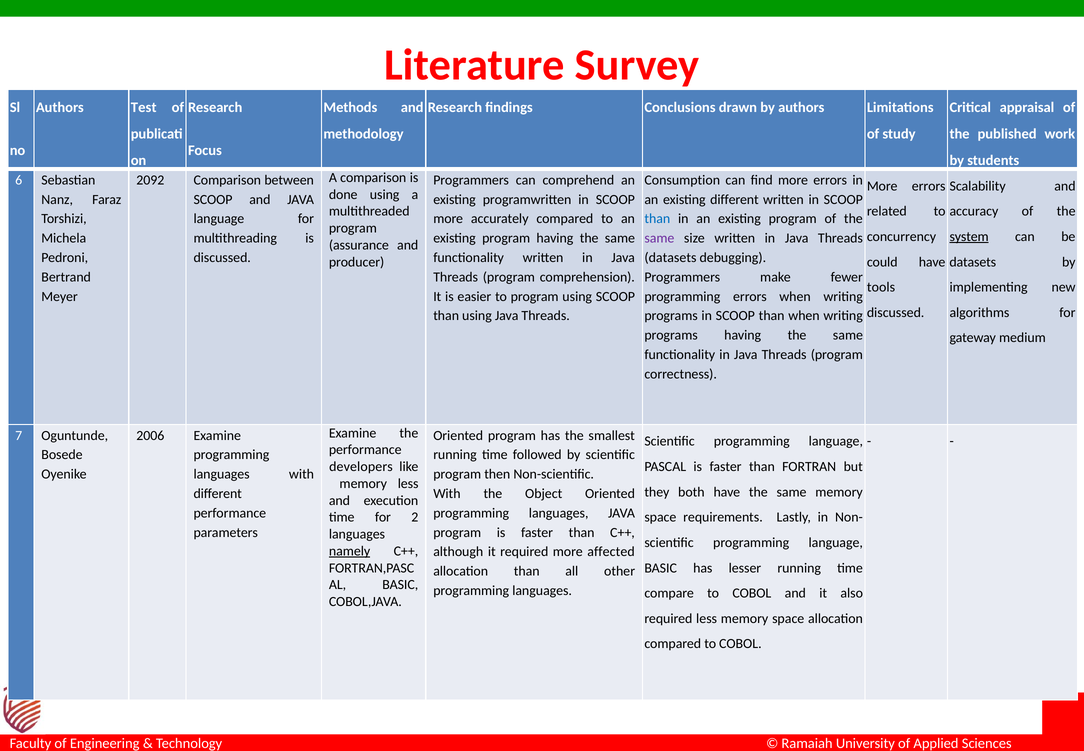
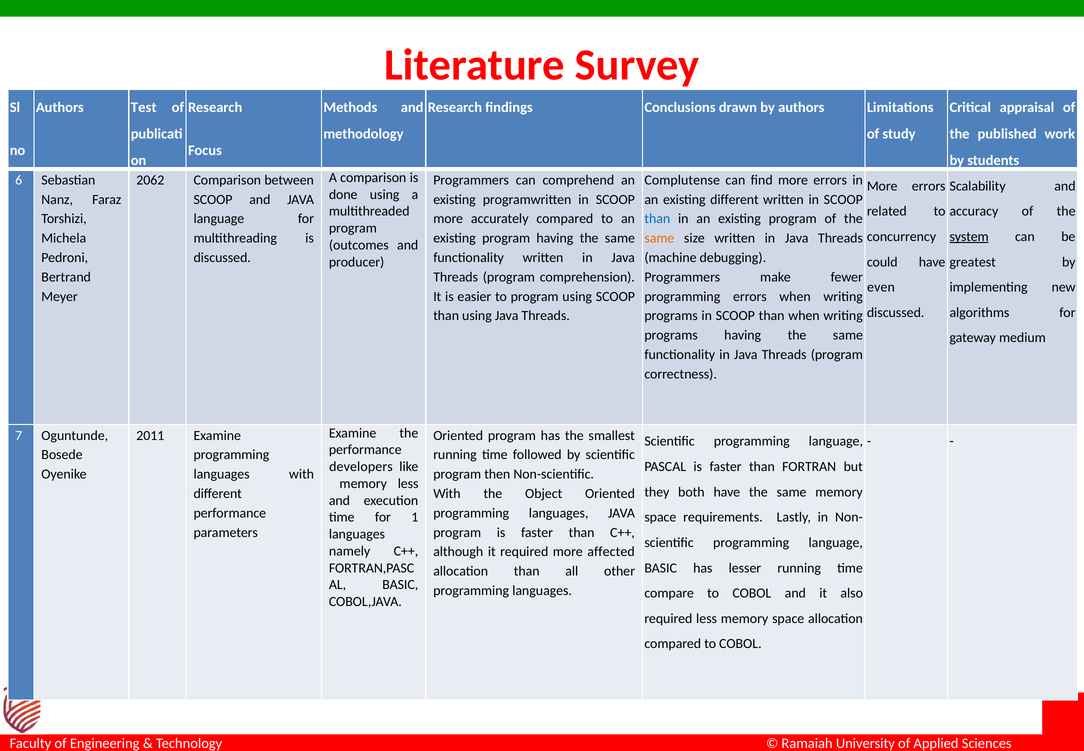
2092: 2092 -> 2062 (150, 180)
Consumption: Consumption -> Complutense (682, 180)
same colour: purple -> orange (659, 238)
assurance: assurance -> outcomes (359, 245)
datasets: datasets -> machine (670, 257)
datasets: datasets -> greatest (973, 262)
tools: tools -> even (881, 287)
2006: 2006 -> 2011 (150, 435)
2: 2 -> 1 (415, 517)
namely underline: present -> none (350, 551)
